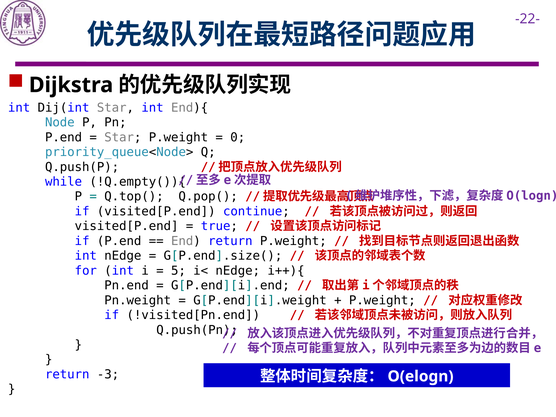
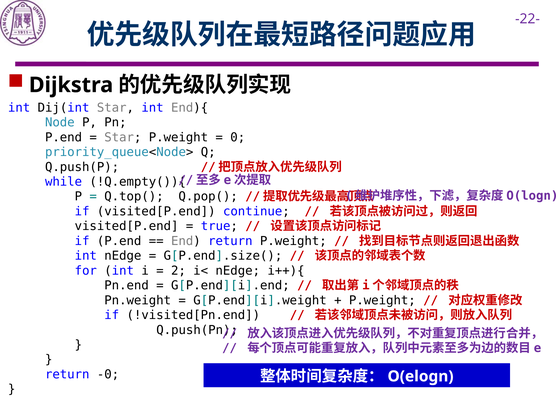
5: 5 -> 2 (178, 271)
-3: -3 -> -0 (108, 374)
